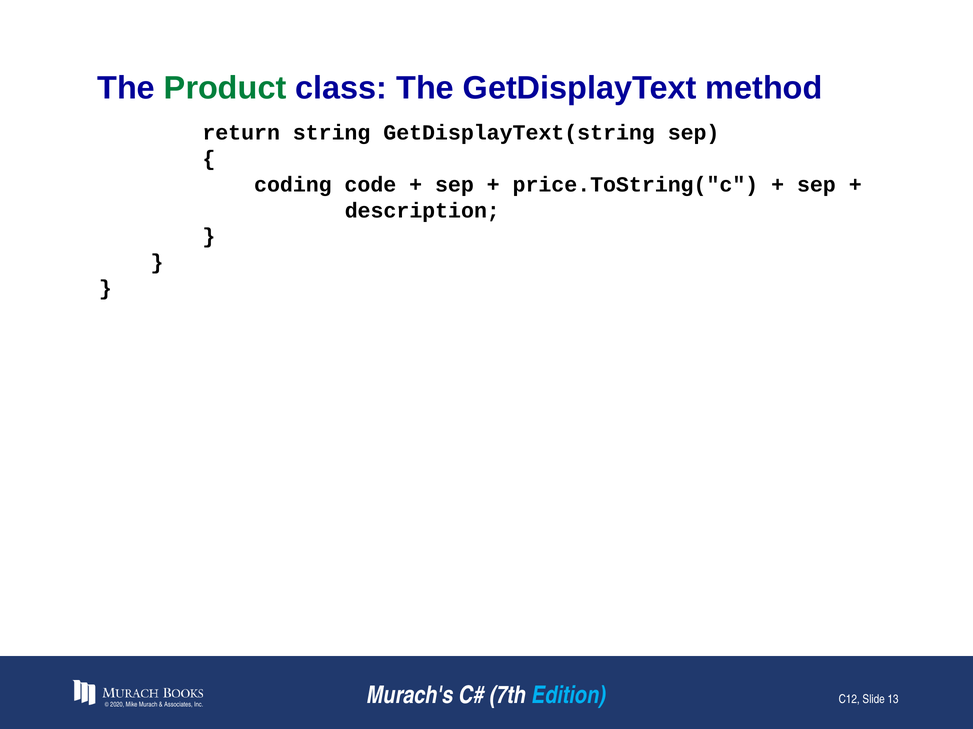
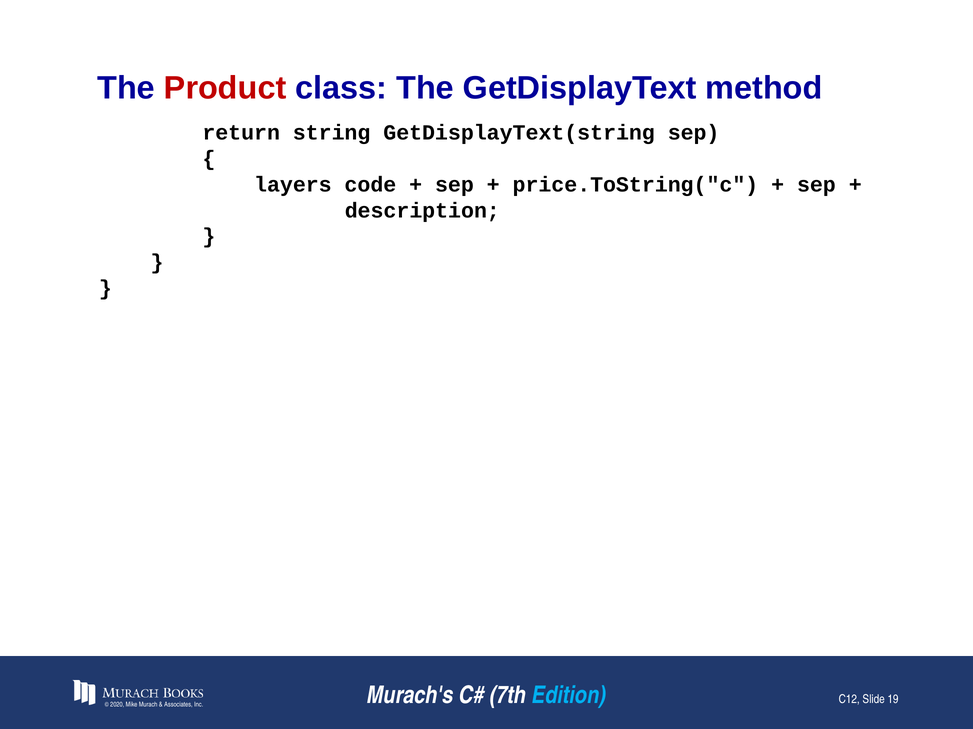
Product colour: green -> red (225, 88)
coding: coding -> layers (293, 185)
13: 13 -> 19 (893, 700)
